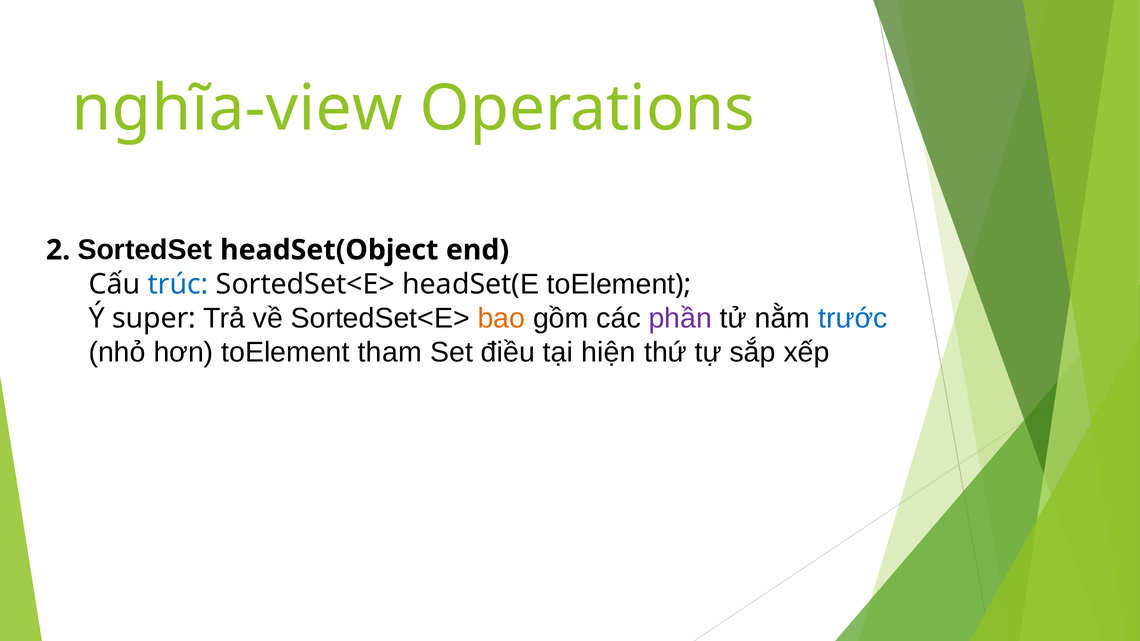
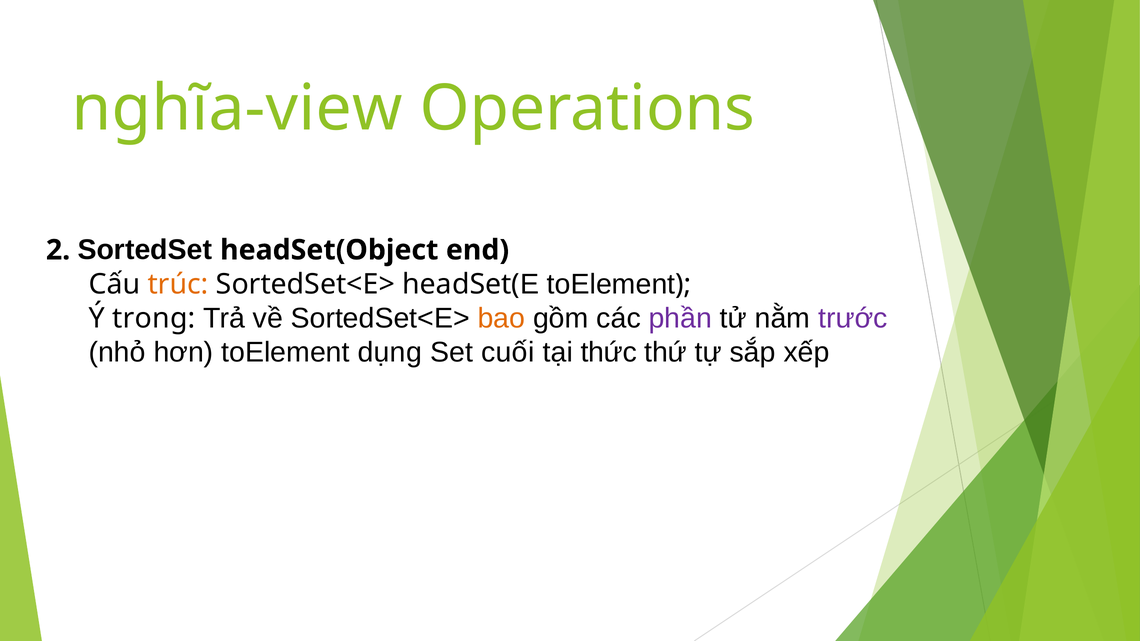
trúc colour: blue -> orange (178, 284)
super: super -> trong (154, 319)
trước colour: blue -> purple (853, 319)
tham: tham -> dụng (390, 353)
điều: điều -> cuối (508, 353)
hiện: hiện -> thức (609, 353)
